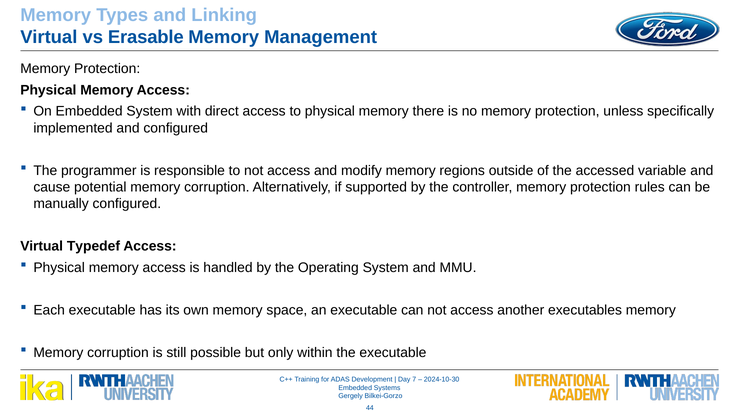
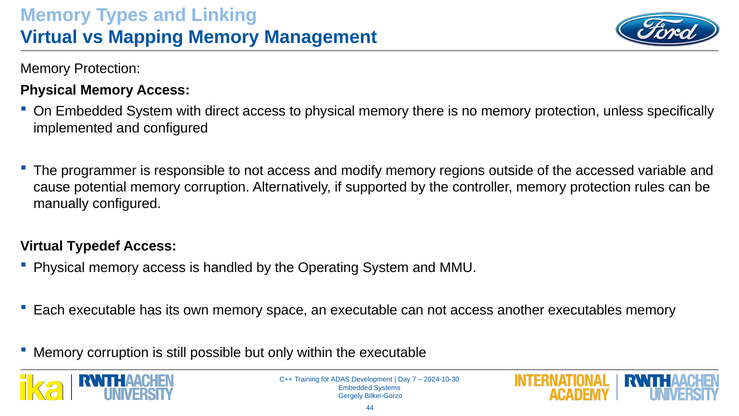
Erasable: Erasable -> Mapping (146, 37)
